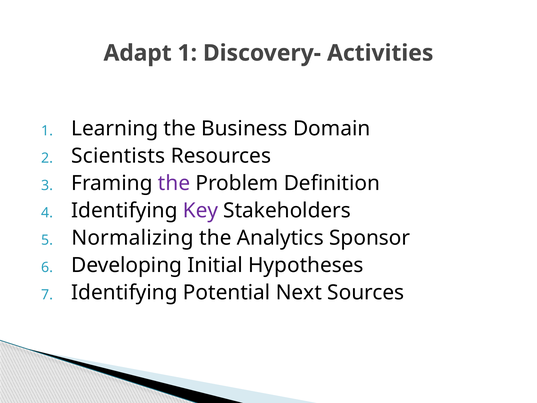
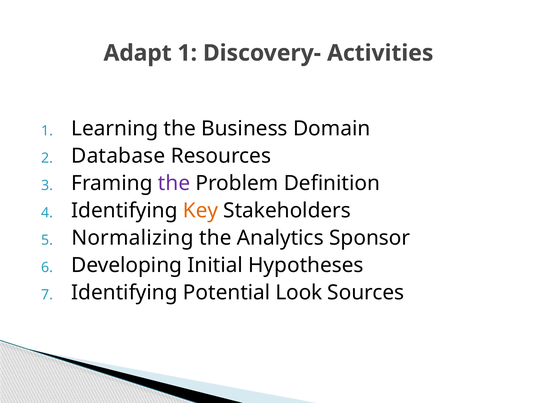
Scientists: Scientists -> Database (118, 156)
Key colour: purple -> orange (200, 210)
Next: Next -> Look (299, 292)
